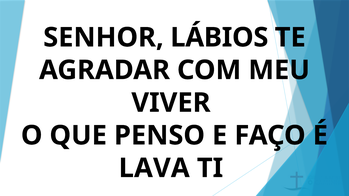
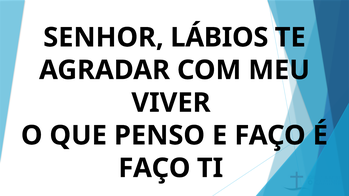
LAVA: LAVA -> FAÇO (154, 168)
